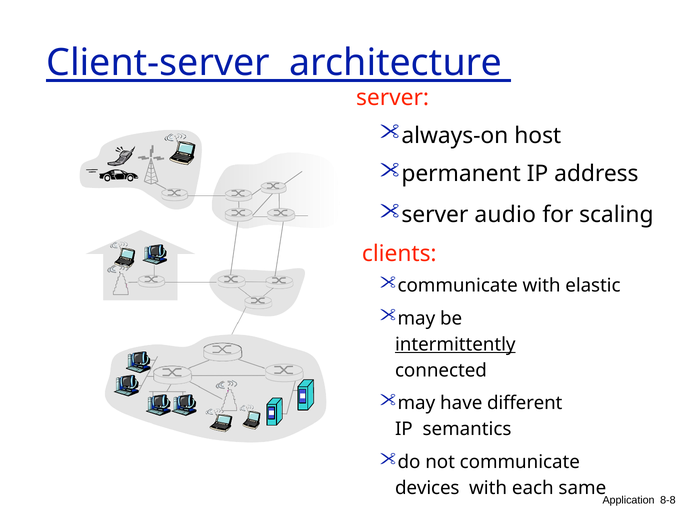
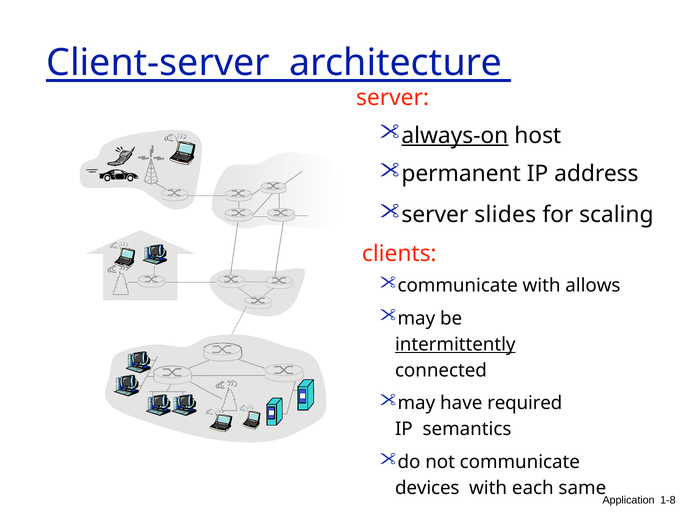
always-on underline: none -> present (455, 136)
audio: audio -> slides (505, 215)
elastic: elastic -> allows (593, 285)
different: different -> required (525, 403)
8-8: 8-8 -> 1-8 (668, 500)
